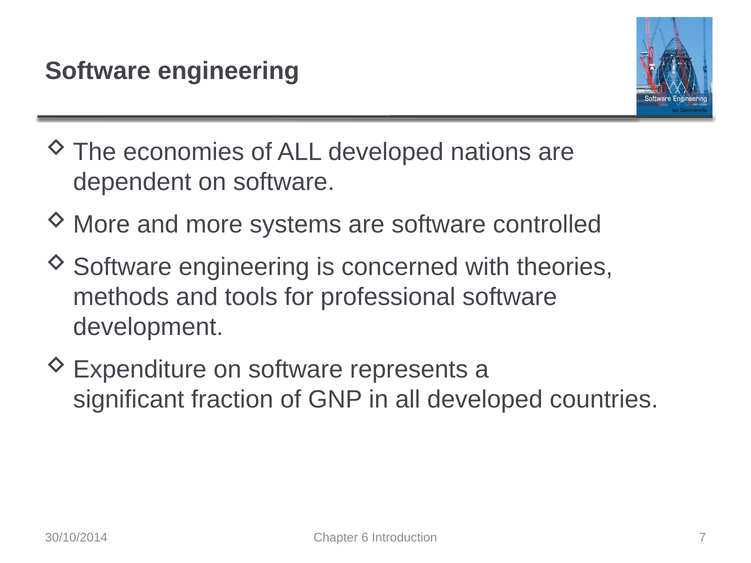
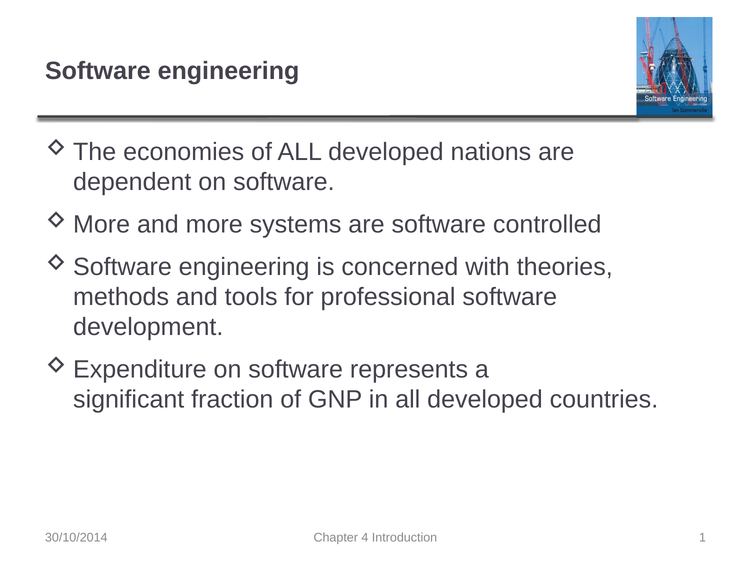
6: 6 -> 4 (365, 538)
7: 7 -> 1 (703, 538)
